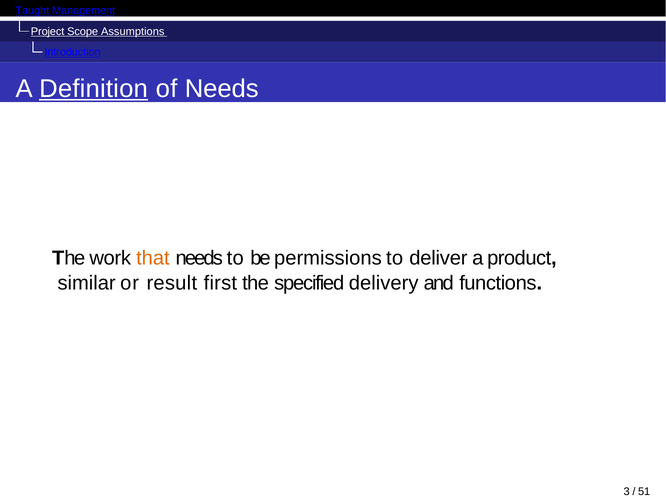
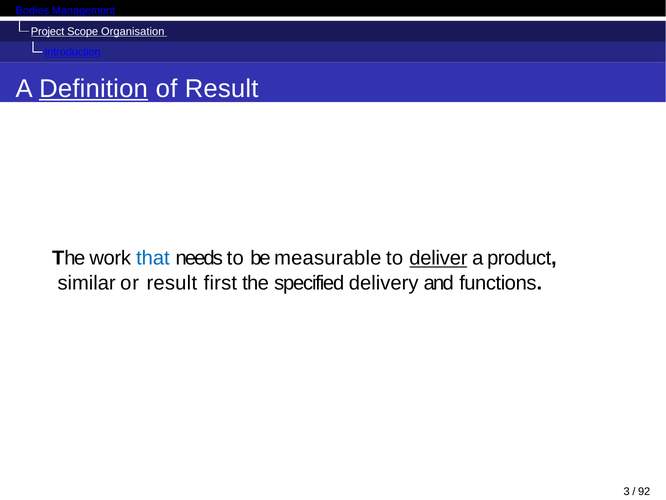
Taught: Taught -> Bodies (32, 11)
Assumptions: Assumptions -> Organisation (133, 31)
of Needs: Needs -> Result (222, 89)
that colour: orange -> blue (153, 258)
permissions: permissions -> measurable (328, 258)
deliver underline: none -> present (438, 258)
51: 51 -> 92 (644, 492)
